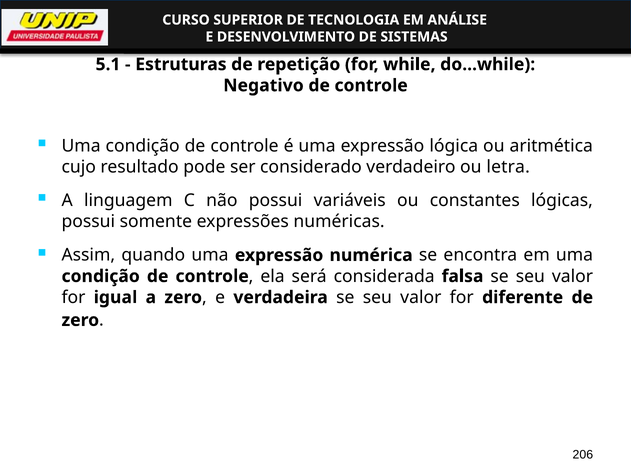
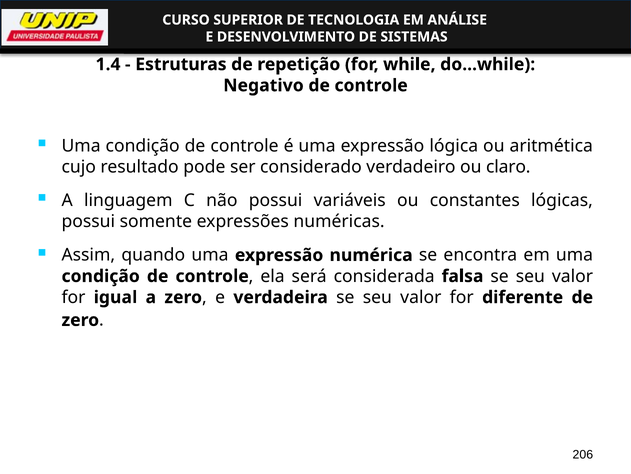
5.1: 5.1 -> 1.4 (108, 64)
letra: letra -> claro (508, 167)
